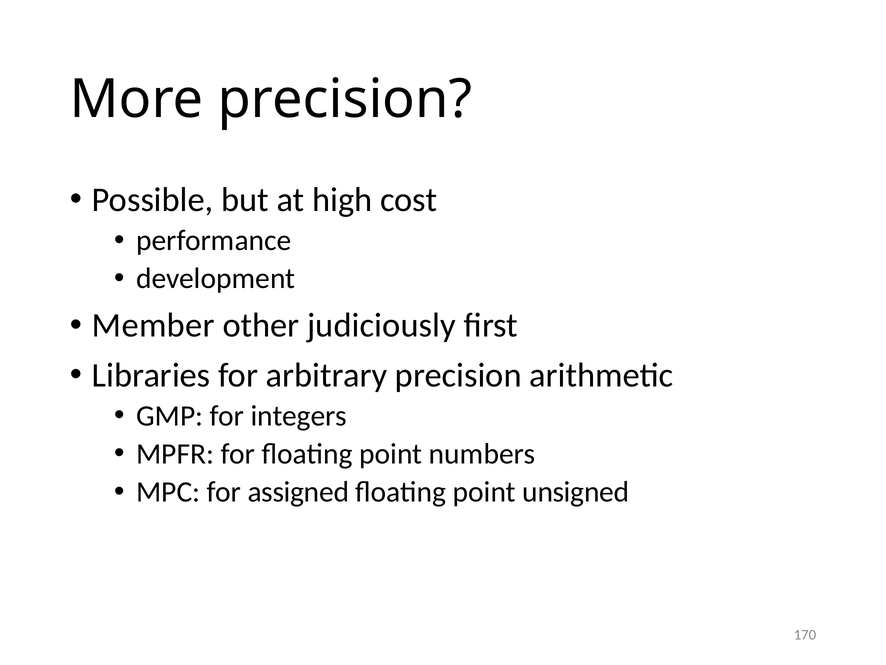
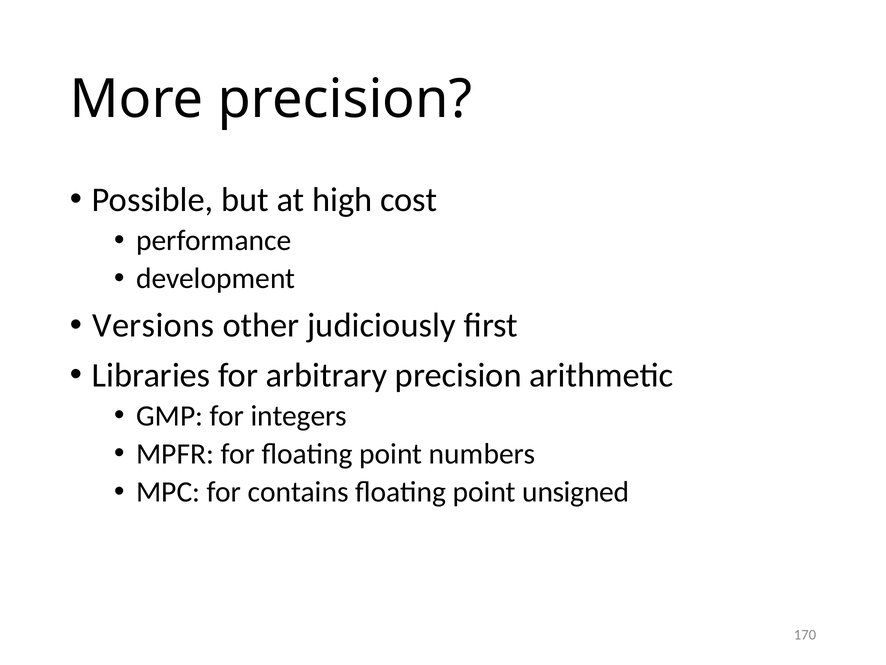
Member: Member -> Versions (153, 325)
assigned: assigned -> contains (298, 492)
